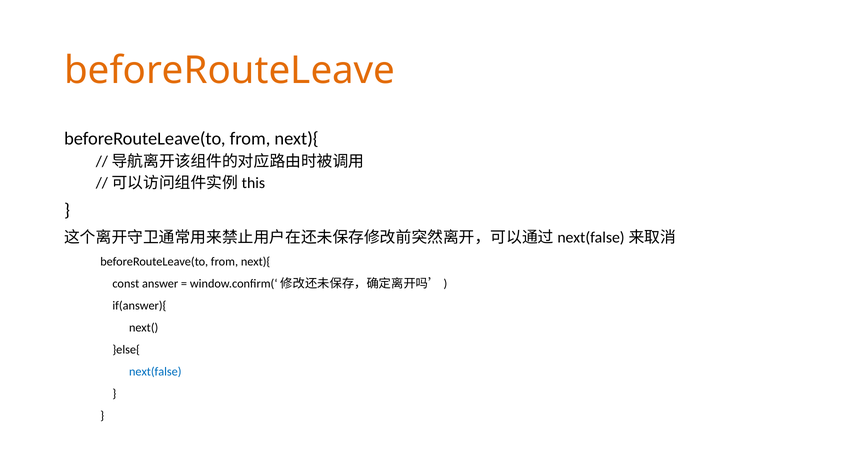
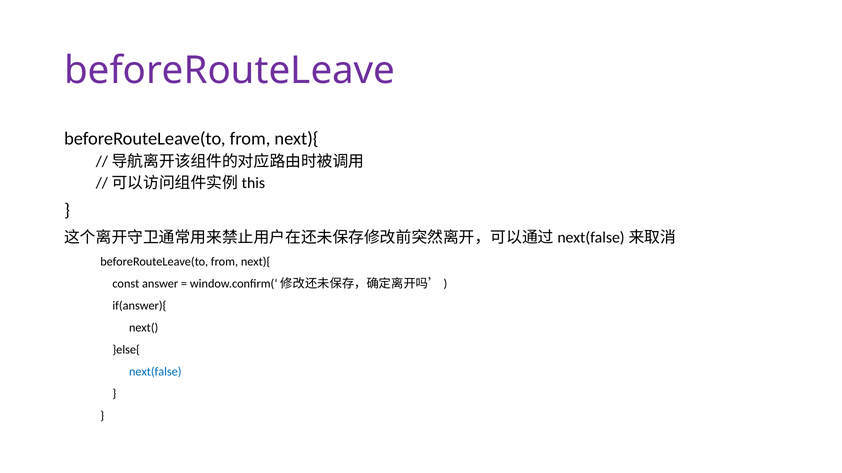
beforeRouteLeave colour: orange -> purple (230, 71)
